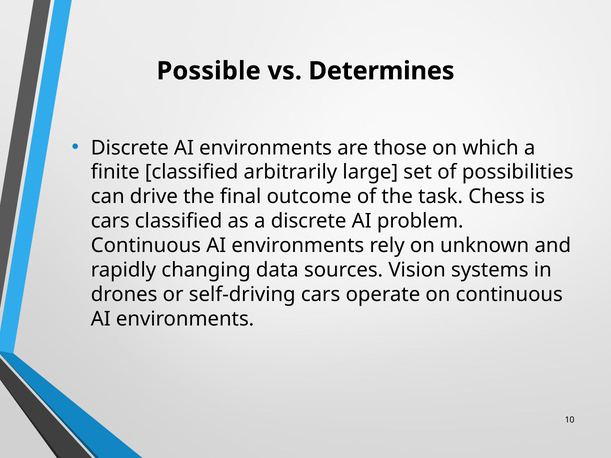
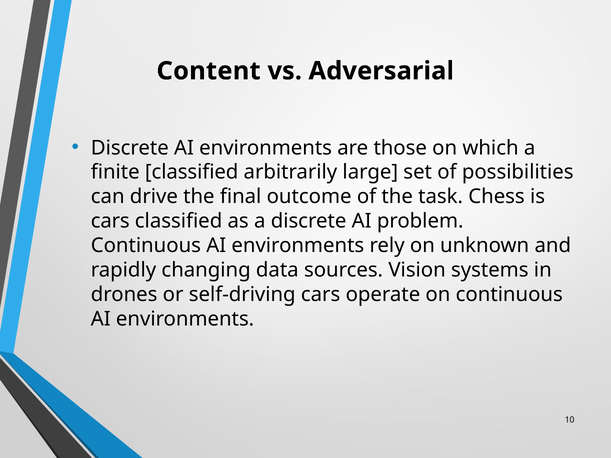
Possible: Possible -> Content (209, 71)
Determines: Determines -> Adversarial (381, 71)
